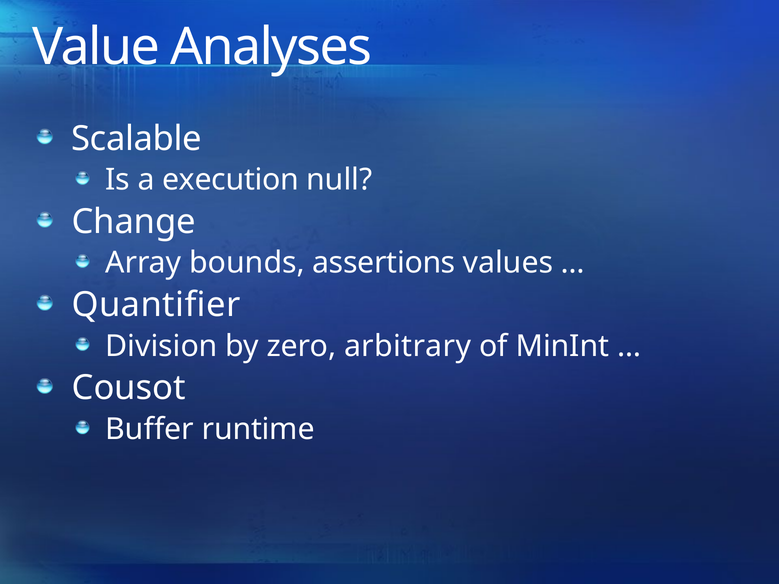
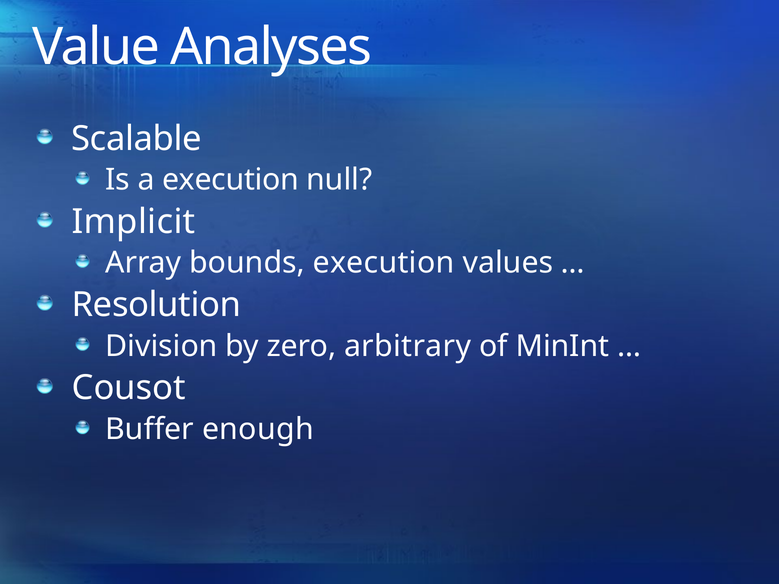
Change: Change -> Implicit (134, 222)
bounds assertions: assertions -> execution (384, 263)
Quantifier: Quantifier -> Resolution (156, 305)
runtime: runtime -> enough (258, 429)
